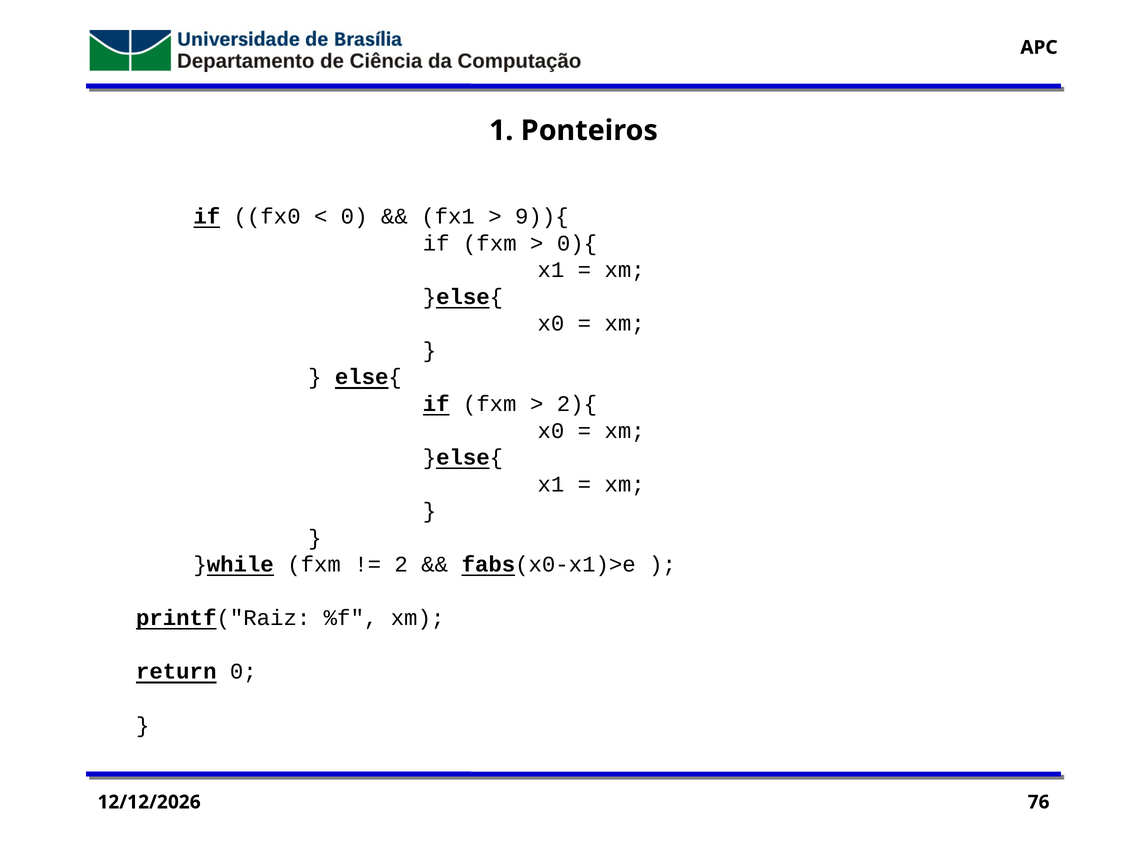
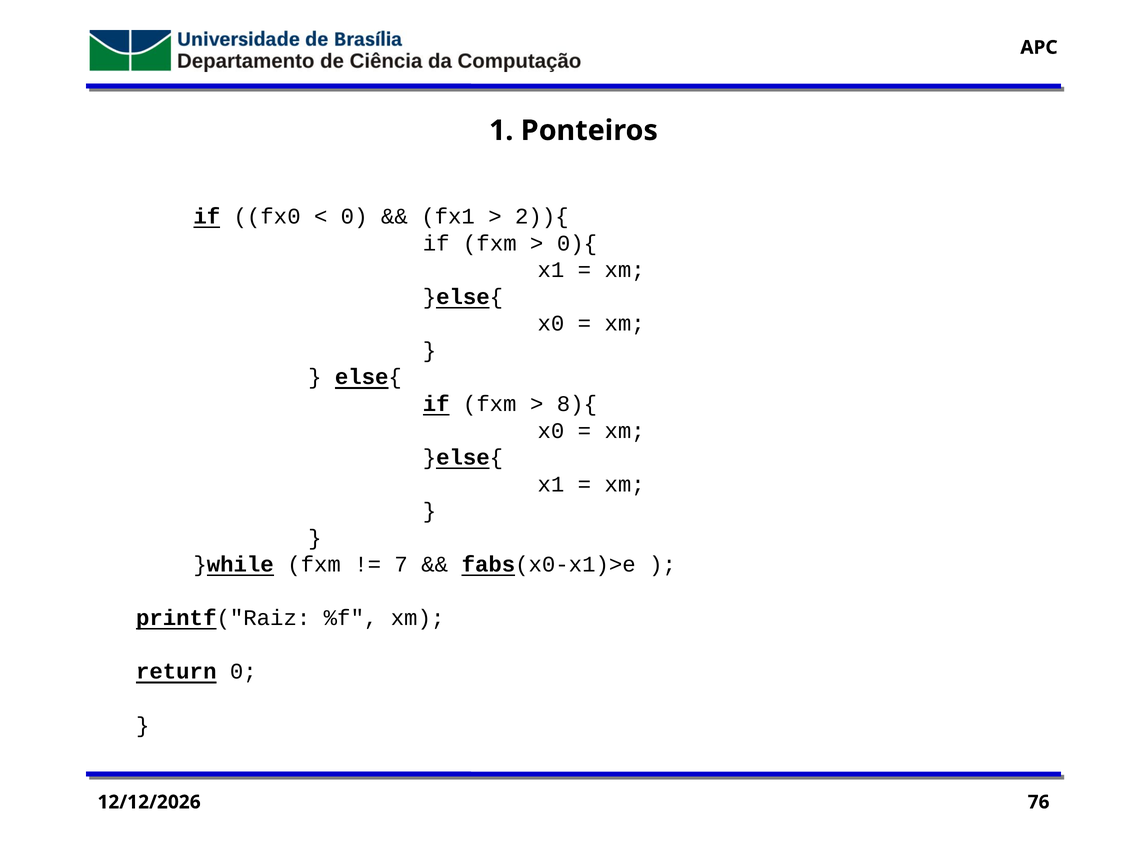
9)){: 9)){ -> 2)){ (542, 217)
2){: 2){ -> 8){ (577, 404)
2: 2 -> 7 (401, 565)
